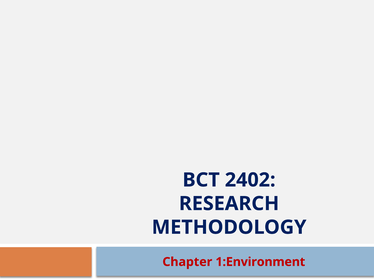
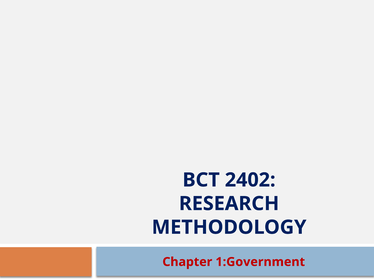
1:Environment: 1:Environment -> 1:Government (260, 262)
